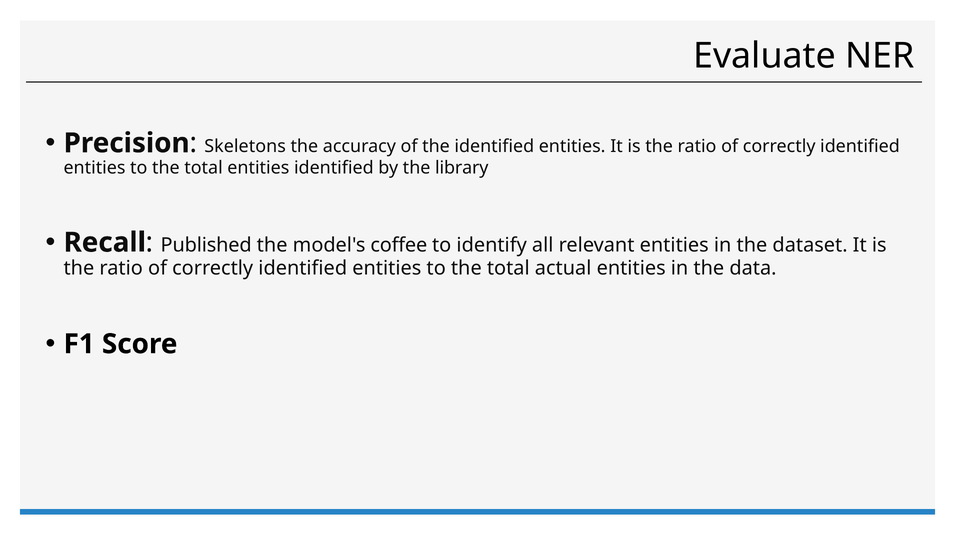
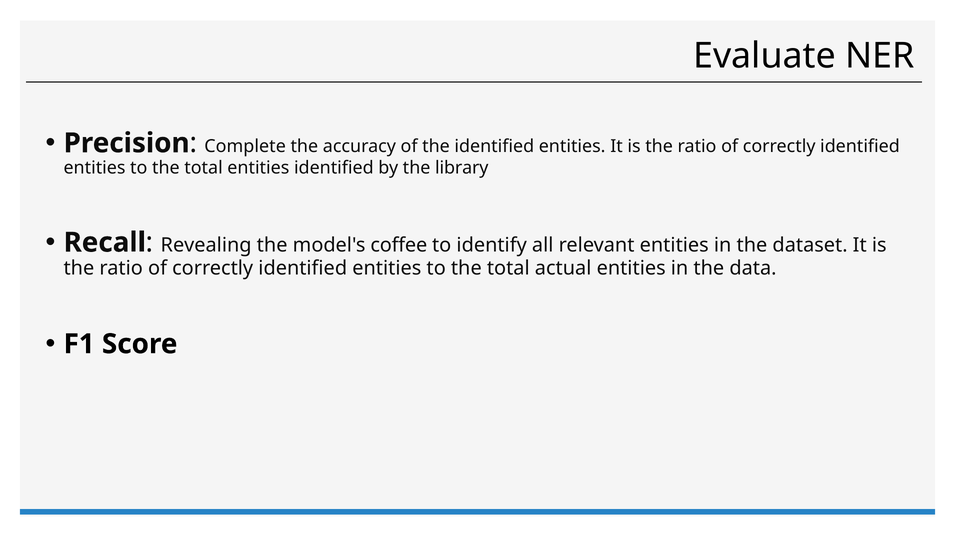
Skeletons: Skeletons -> Complete (245, 146)
Published: Published -> Revealing (206, 245)
